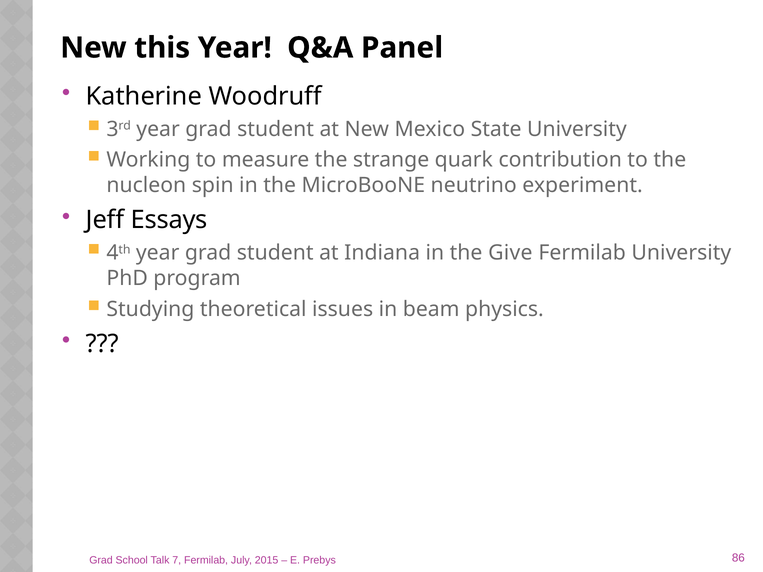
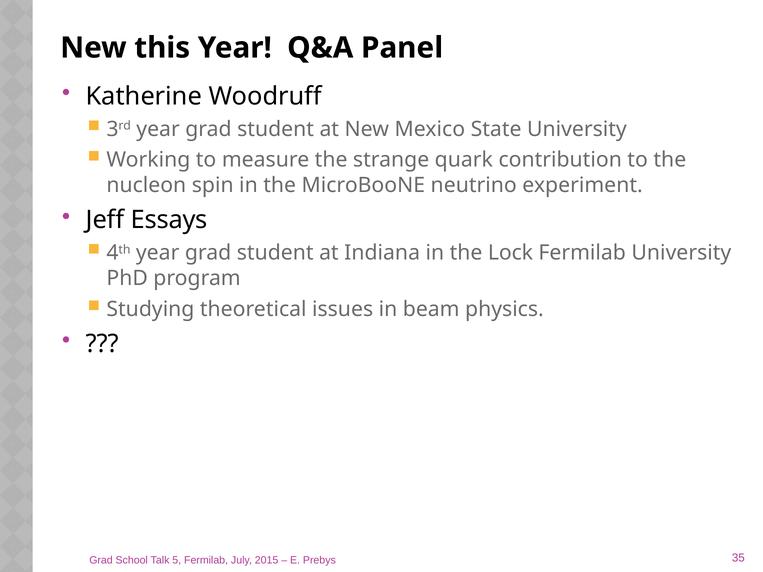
Give: Give -> Lock (511, 253)
7: 7 -> 5 (177, 561)
86: 86 -> 35 (738, 558)
